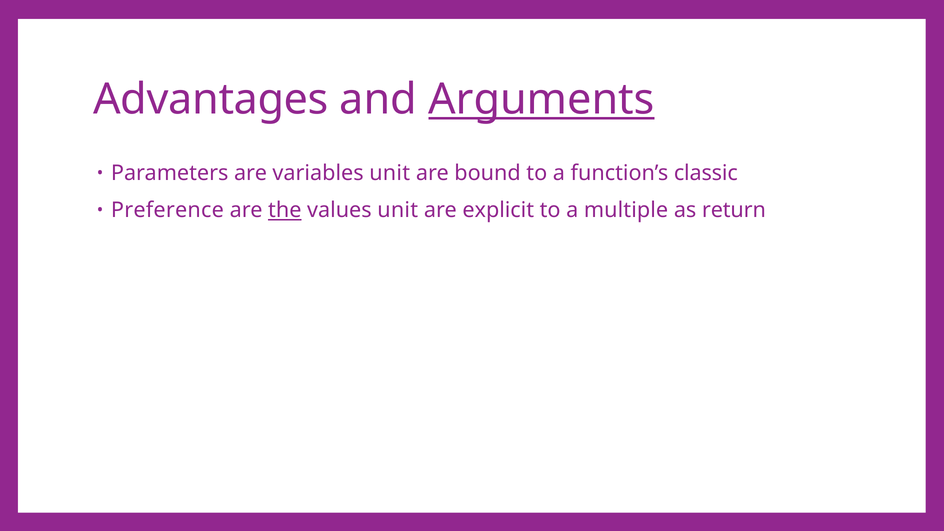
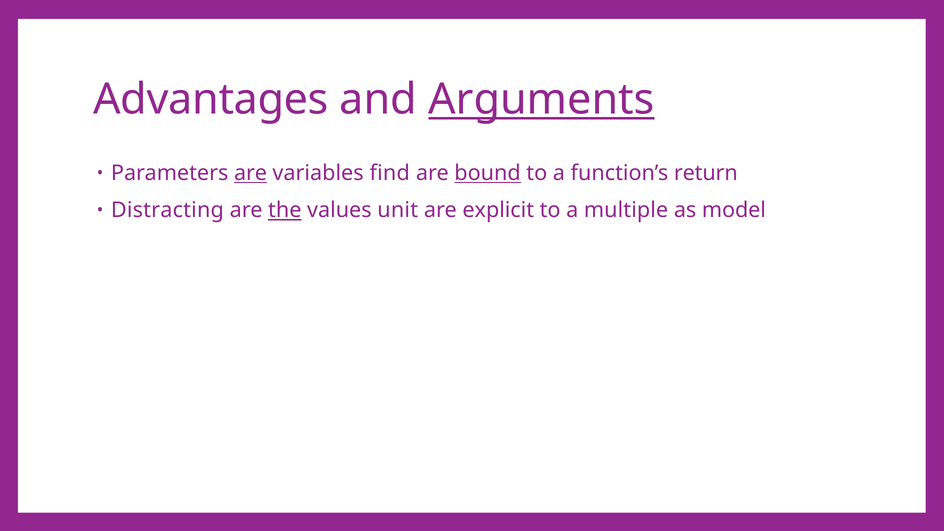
are underline: none -> present (251, 173)
variables unit: unit -> find (390, 173)
bound underline: none -> present (488, 173)
classic: classic -> return (706, 173)
Preference: Preference -> Distracting (167, 210)
return: return -> model (734, 210)
